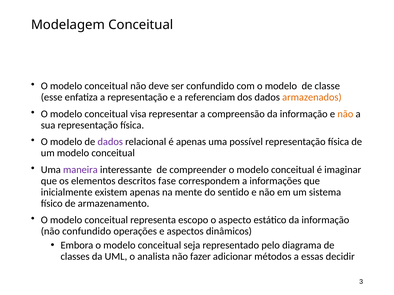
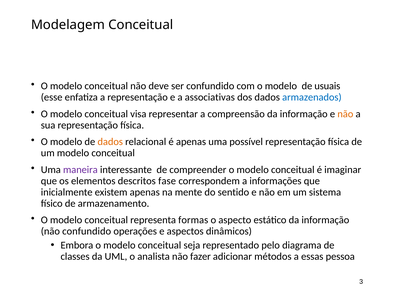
classe: classe -> usuais (327, 86)
referenciam: referenciam -> associativas (210, 97)
armazenados colour: orange -> blue (312, 97)
dados colour: purple -> orange (110, 142)
escopo: escopo -> formas (193, 220)
decidir: decidir -> pessoa (340, 257)
